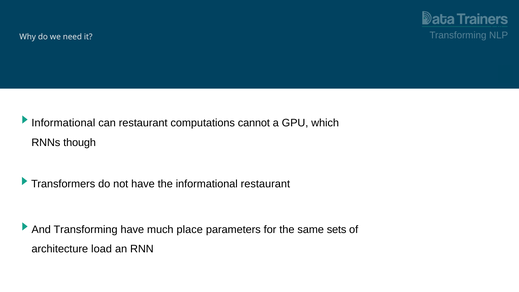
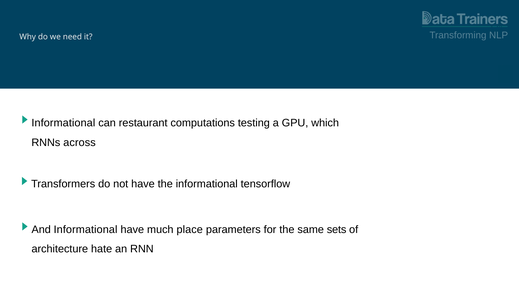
cannot: cannot -> testing (254, 123)
though: though -> across (79, 142)
informational restaurant: restaurant -> tensorflow (265, 184)
And Transforming: Transforming -> Informational (86, 229)
load: load -> hate (102, 249)
